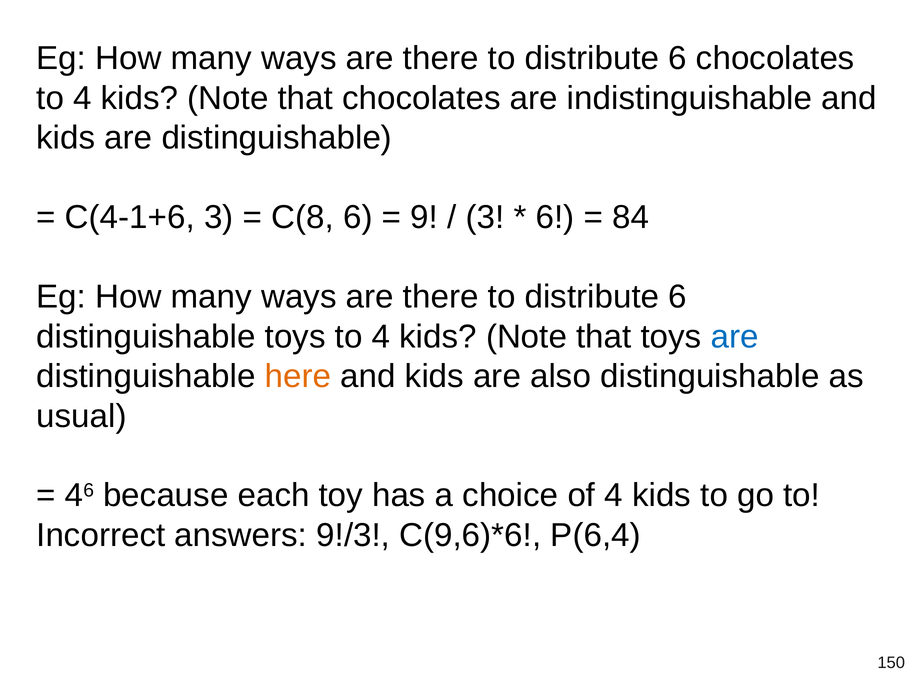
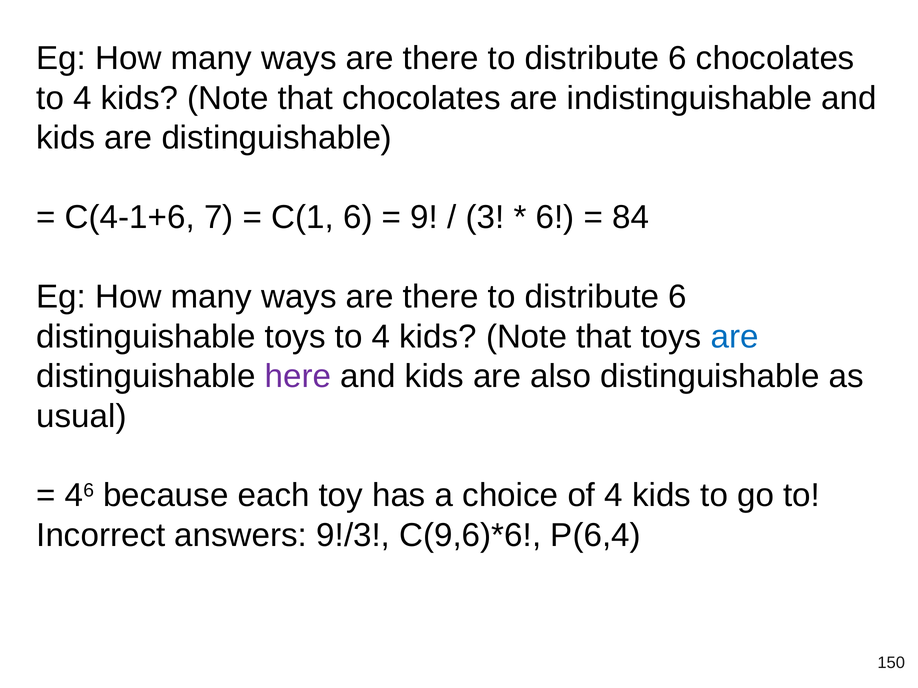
C(4-1+6 3: 3 -> 7 (219, 218)
C(8: C(8 -> C(1 (303, 218)
here colour: orange -> purple (298, 377)
